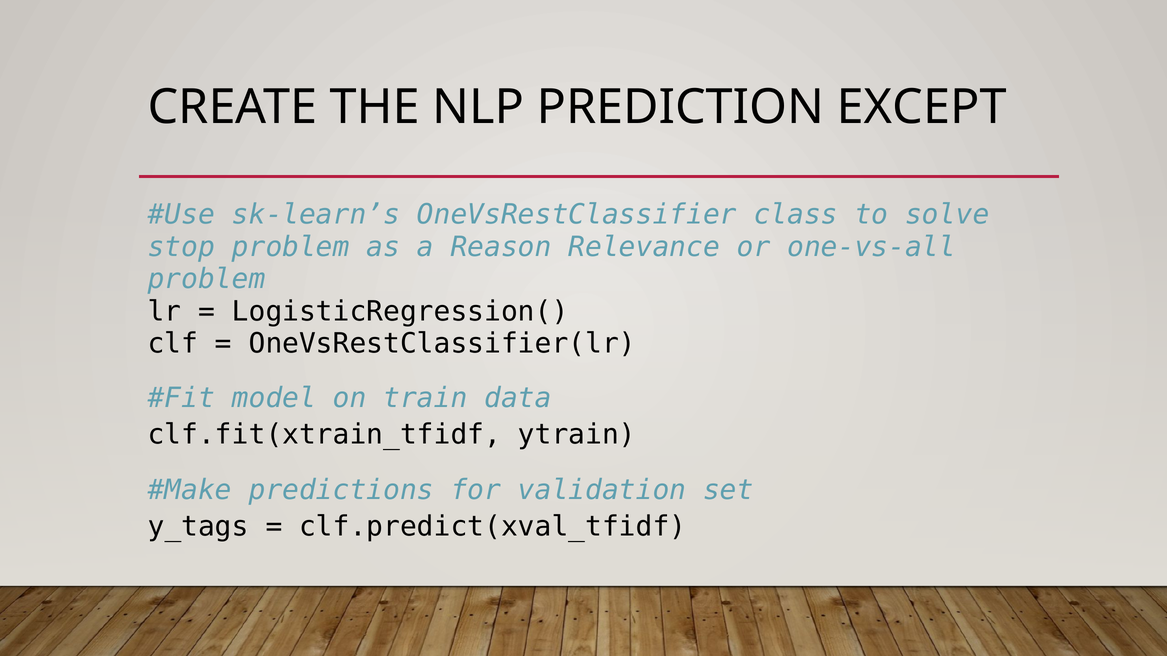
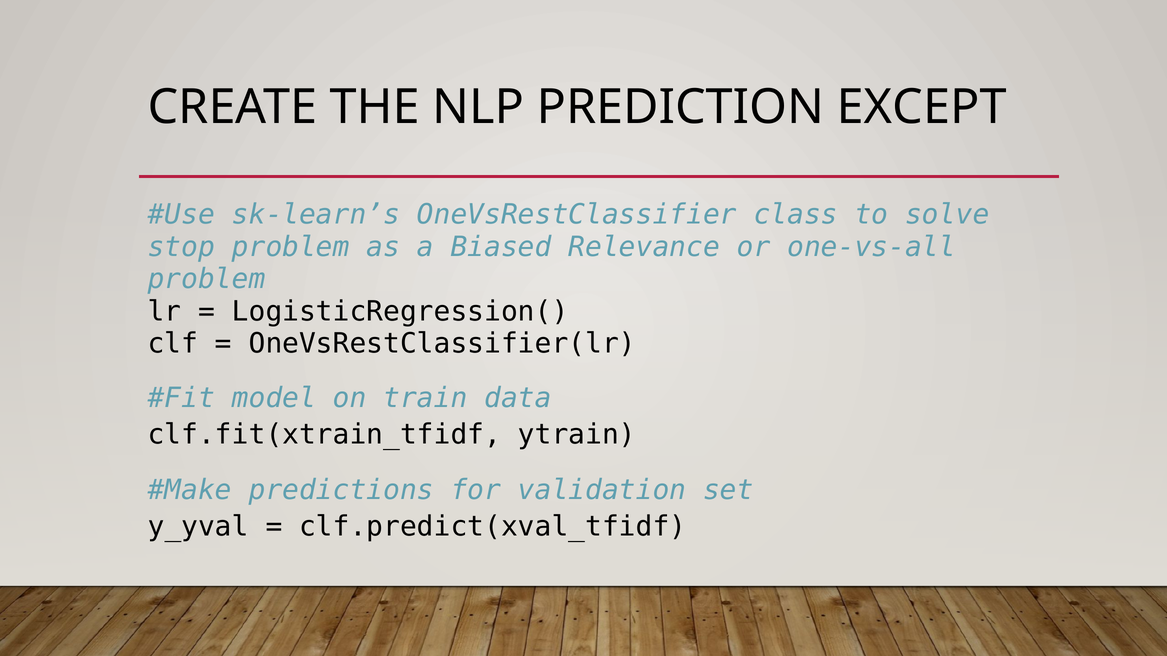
Reason: Reason -> Biased (501, 247)
y_tags: y_tags -> y_yval (198, 527)
